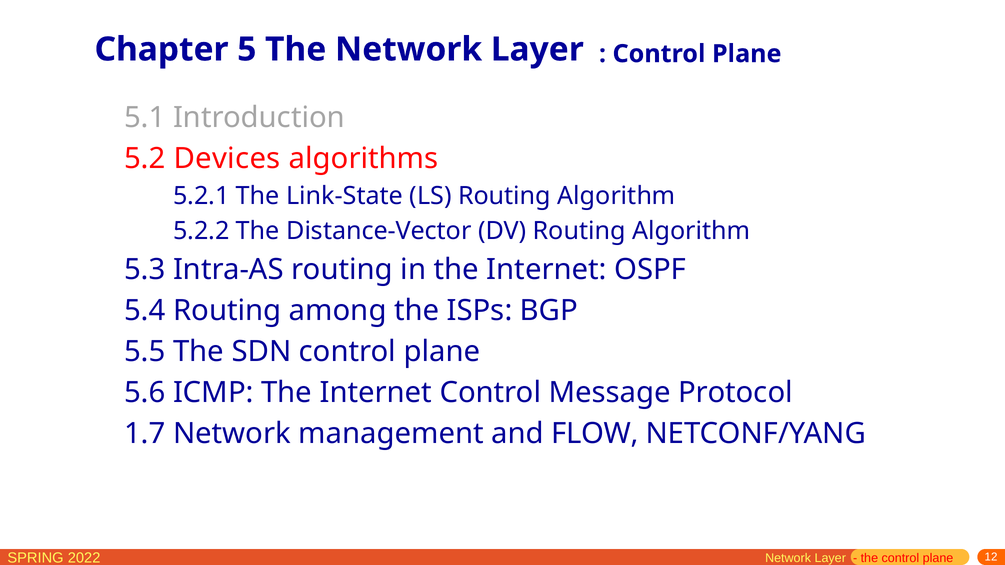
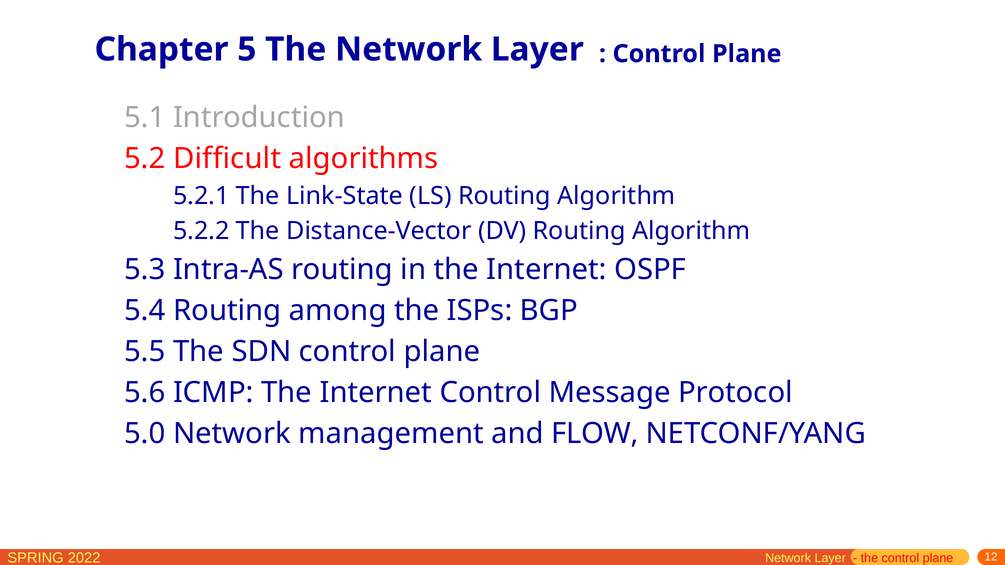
Devices: Devices -> Difficult (227, 159)
1.7: 1.7 -> 5.0 (145, 434)
